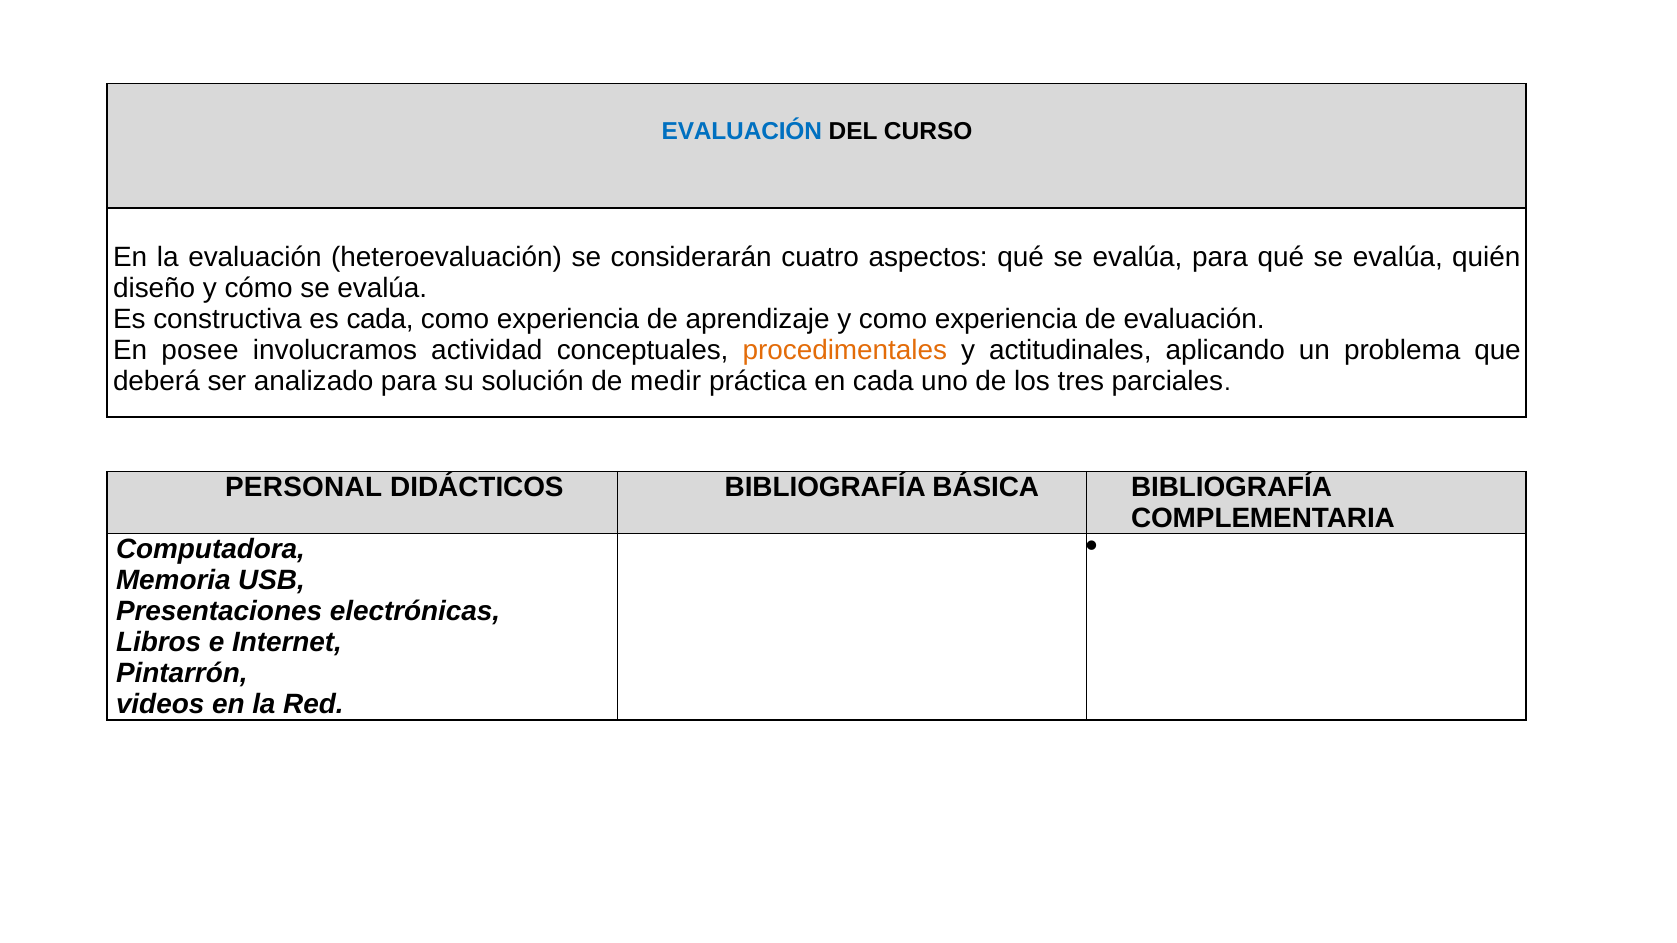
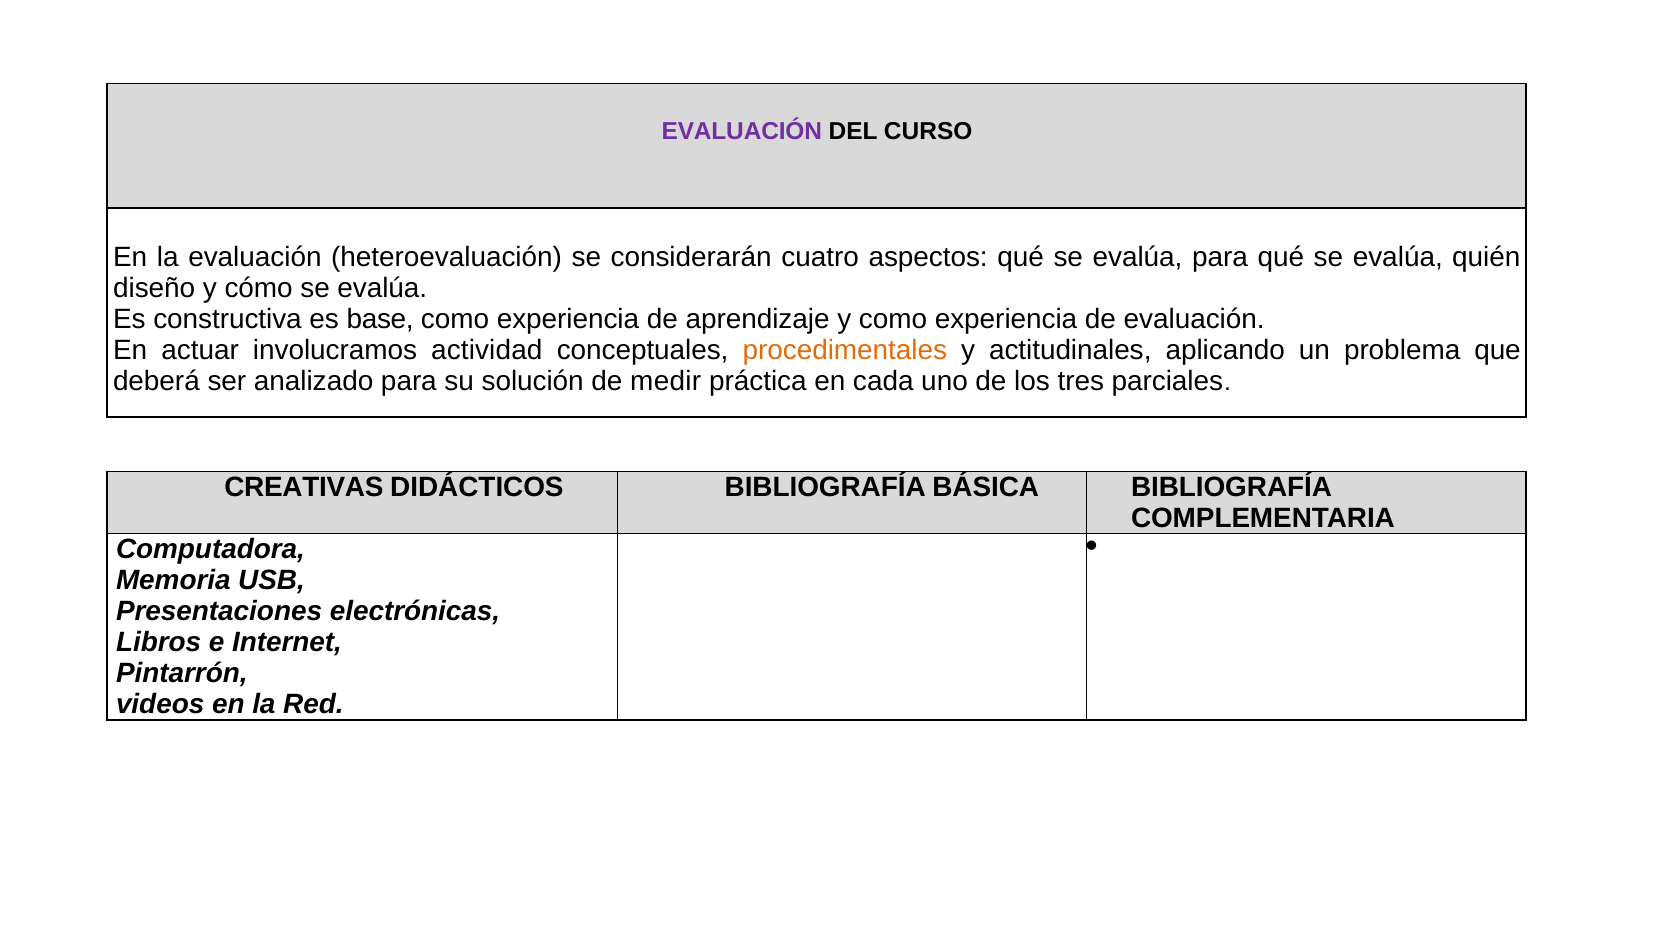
EVALUACIÓN colour: blue -> purple (742, 131)
es cada: cada -> base (380, 319)
posee: posee -> actuar (200, 351)
PERSONAL: PERSONAL -> CREATIVAS (304, 488)
